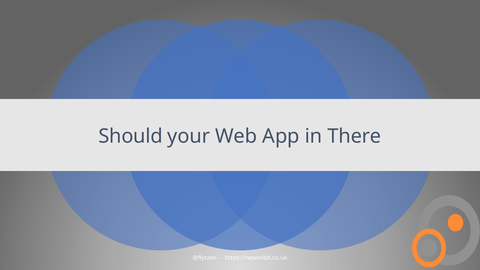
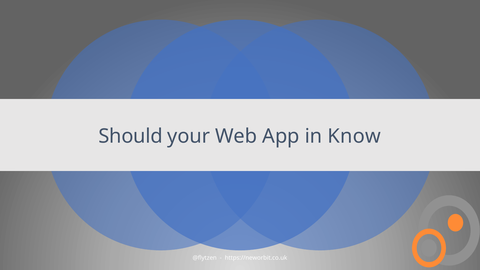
There: There -> Know (354, 136)
